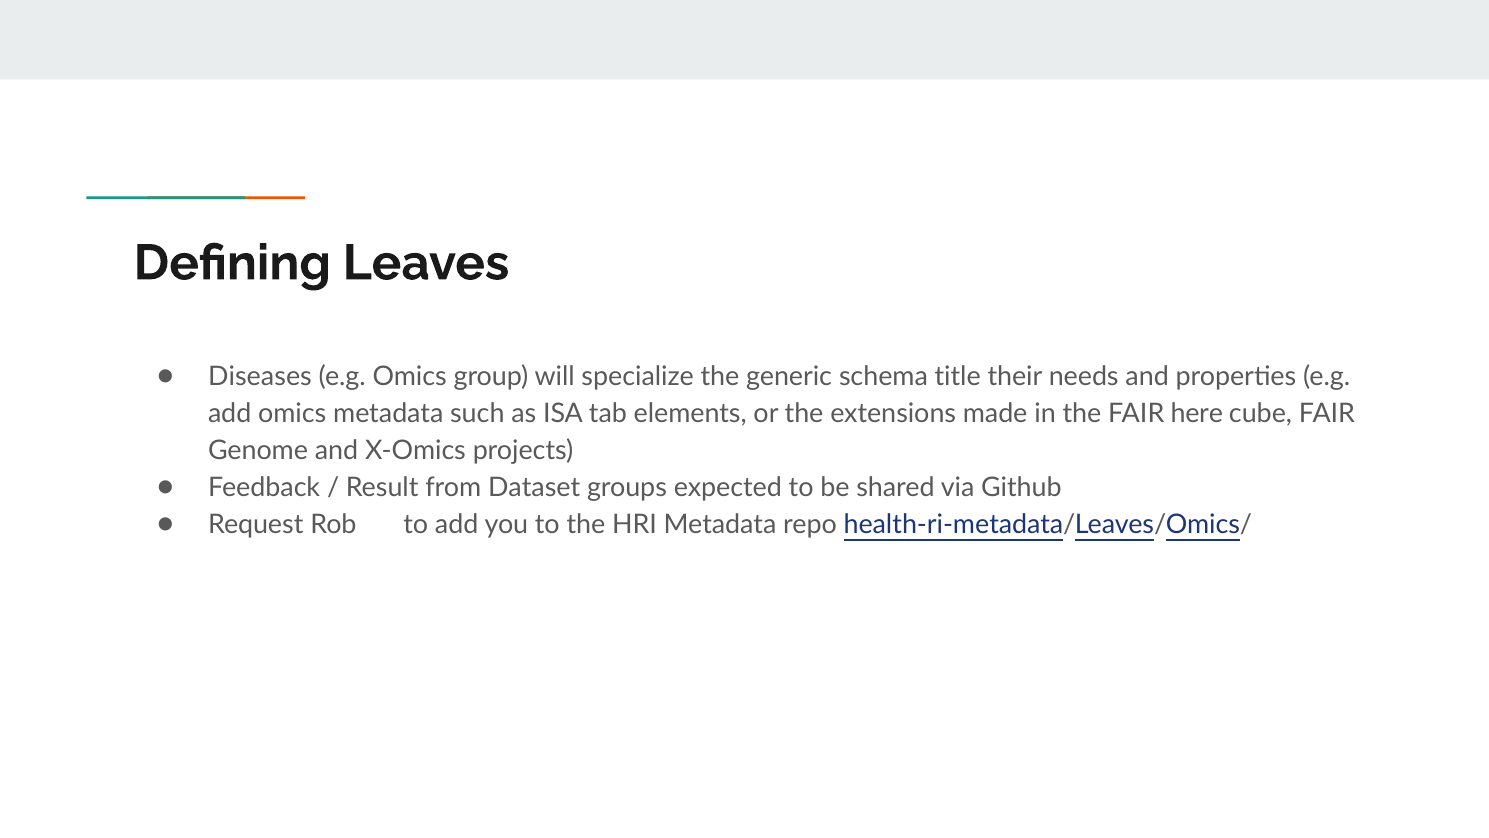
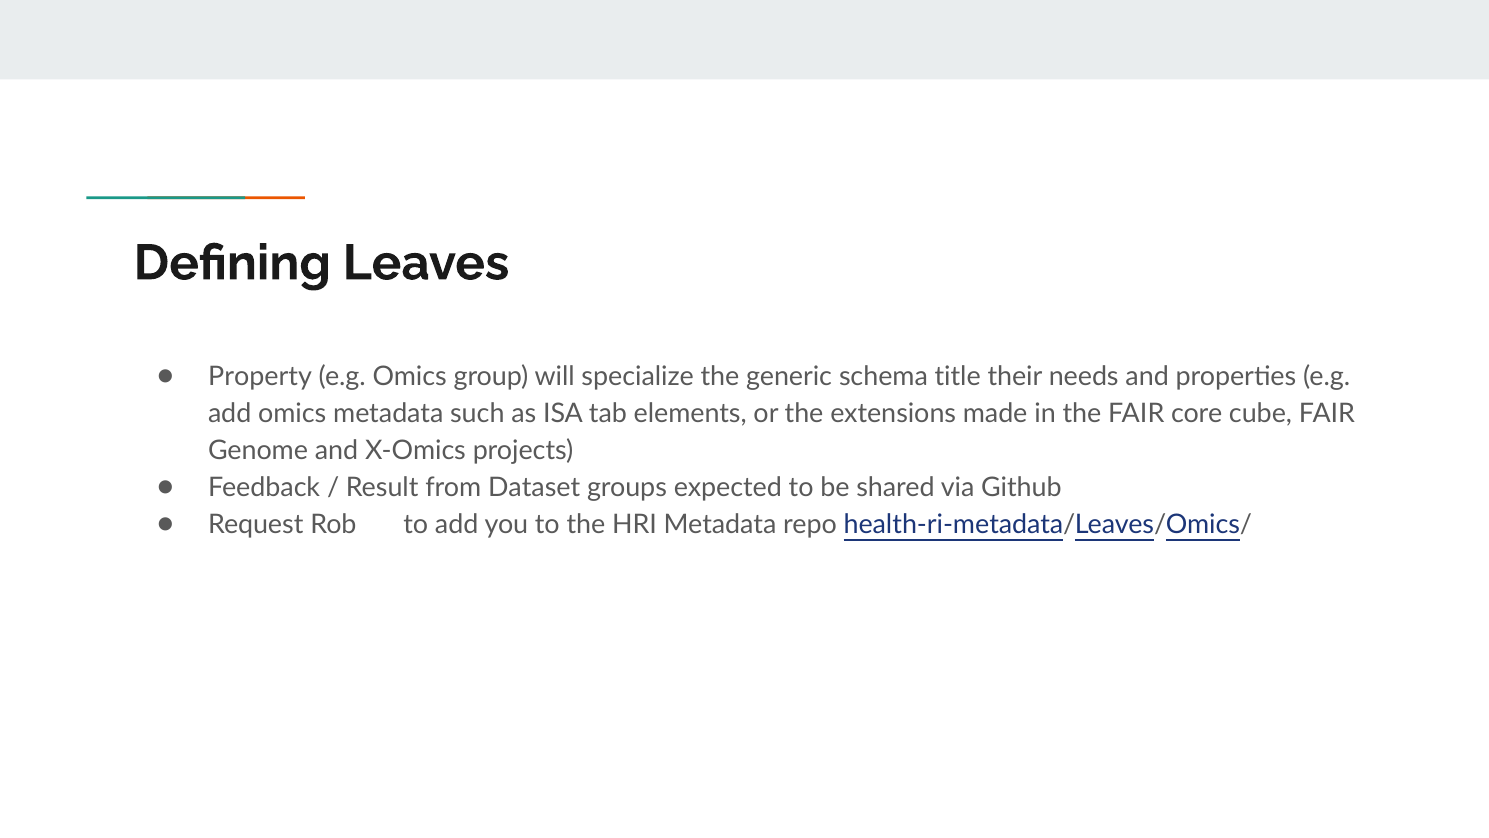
Diseases: Diseases -> Property (260, 376)
here: here -> core (1197, 413)
